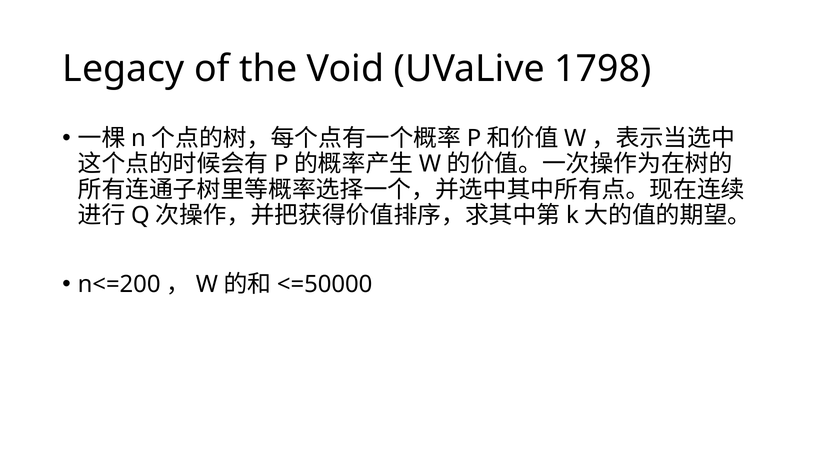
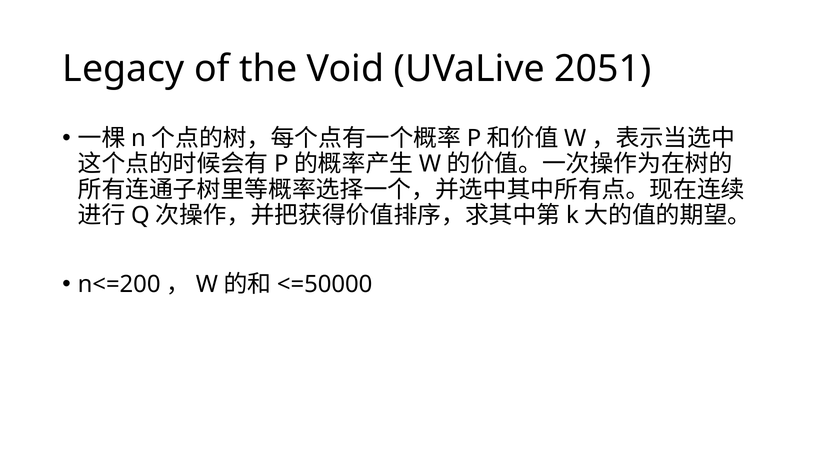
1798: 1798 -> 2051 (603, 69)
